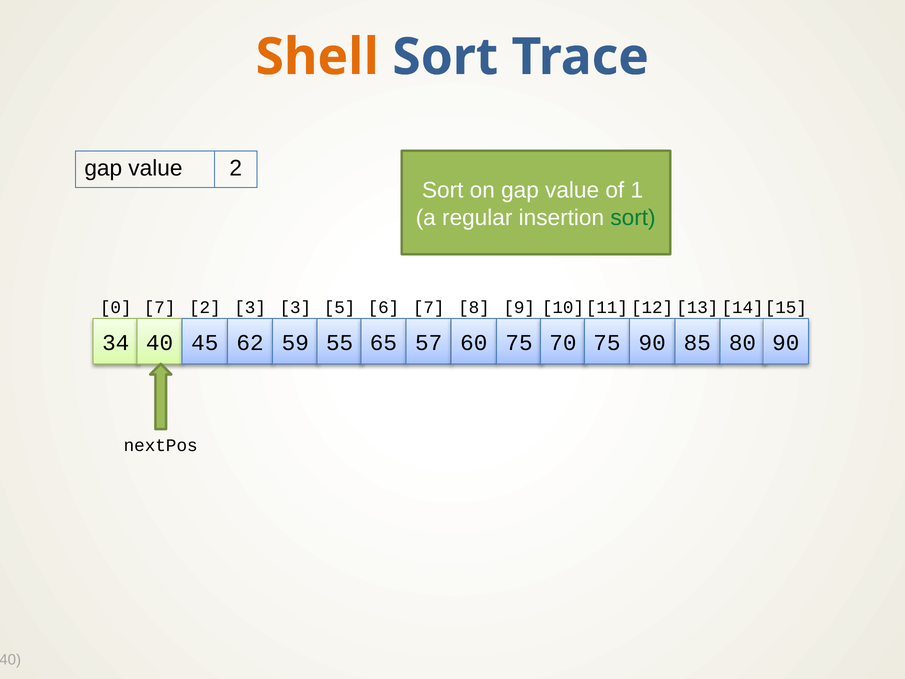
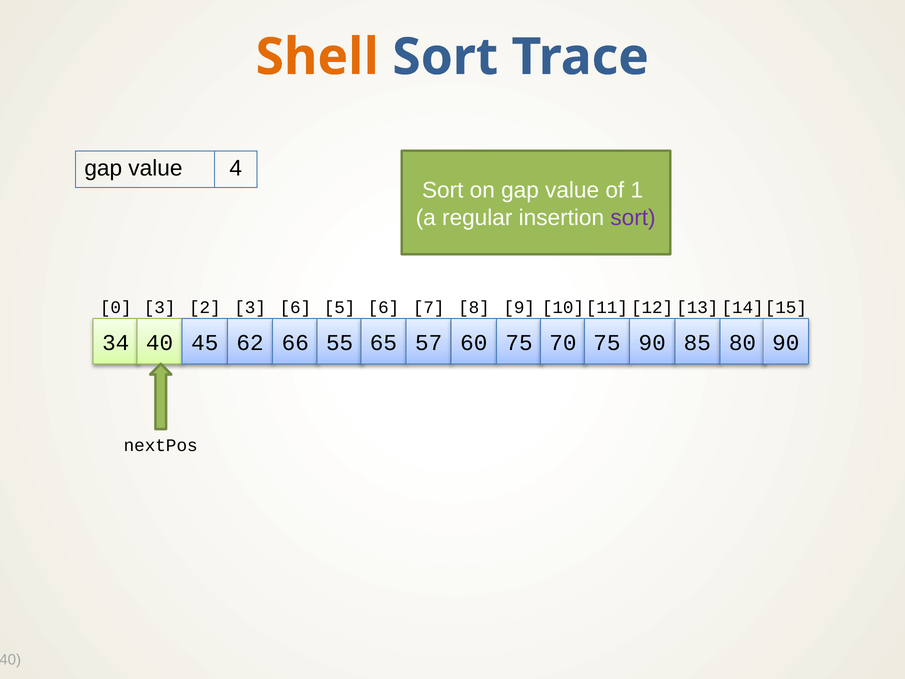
value 2: 2 -> 4 (236, 168)
sort colour: green -> purple (633, 218)
0 7: 7 -> 3 (160, 308)
3 3: 3 -> 6 (295, 308)
59: 59 -> 66 (295, 343)
